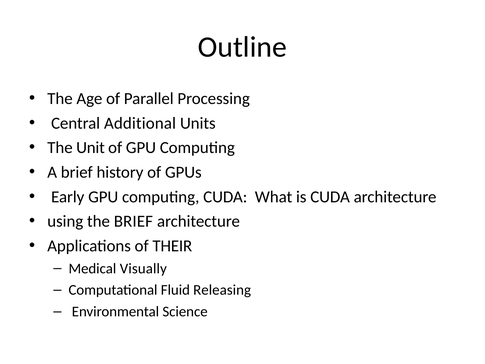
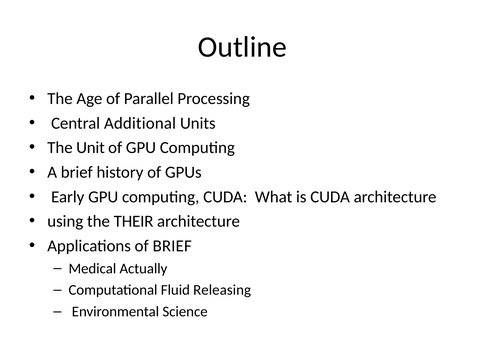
the BRIEF: BRIEF -> THEIR (134, 221)
of THEIR: THEIR -> BRIEF (172, 246)
Visually: Visually -> Actually (143, 268)
